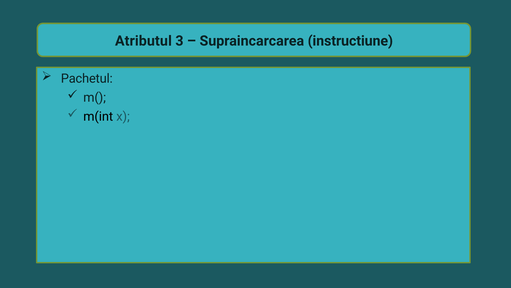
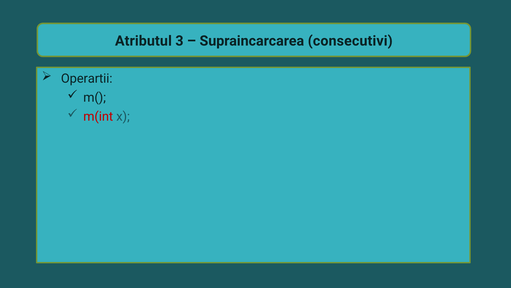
instructiune: instructiune -> consecutivi (350, 41)
Pachetul: Pachetul -> Operartii (87, 78)
m(int colour: black -> red (98, 116)
